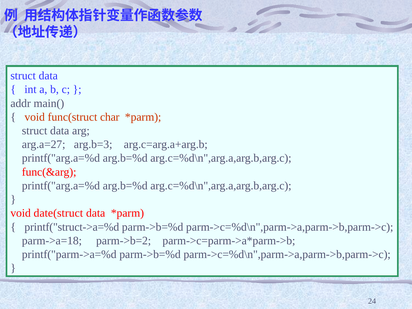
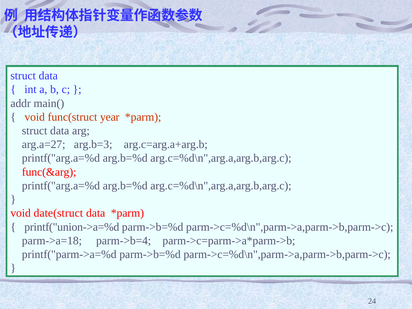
char: char -> year (110, 117)
printf("struct->a=%d: printf("struct->a=%d -> printf("union->a=%d (72, 227)
parm->b=2: parm->b=2 -> parm->b=4 (124, 241)
